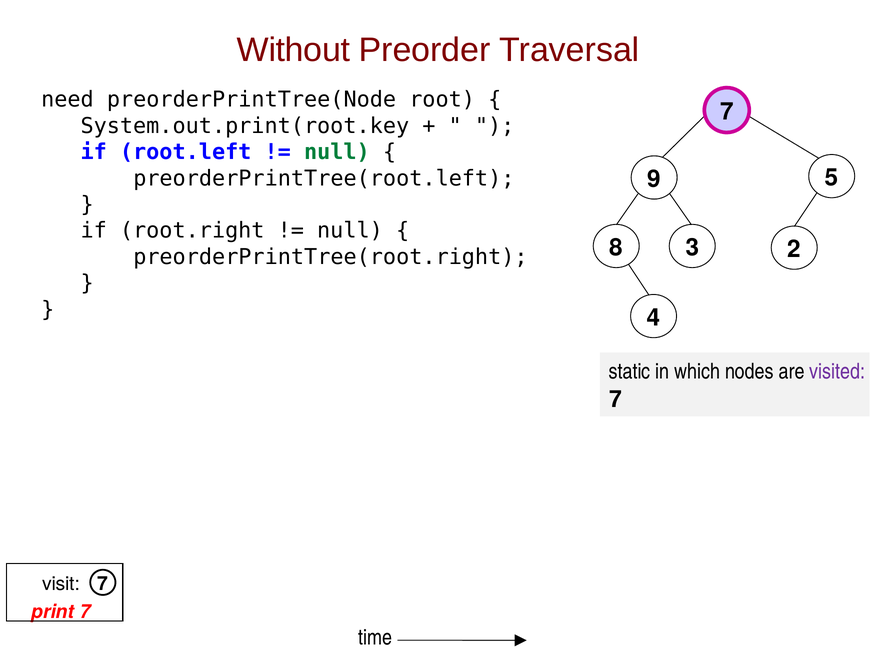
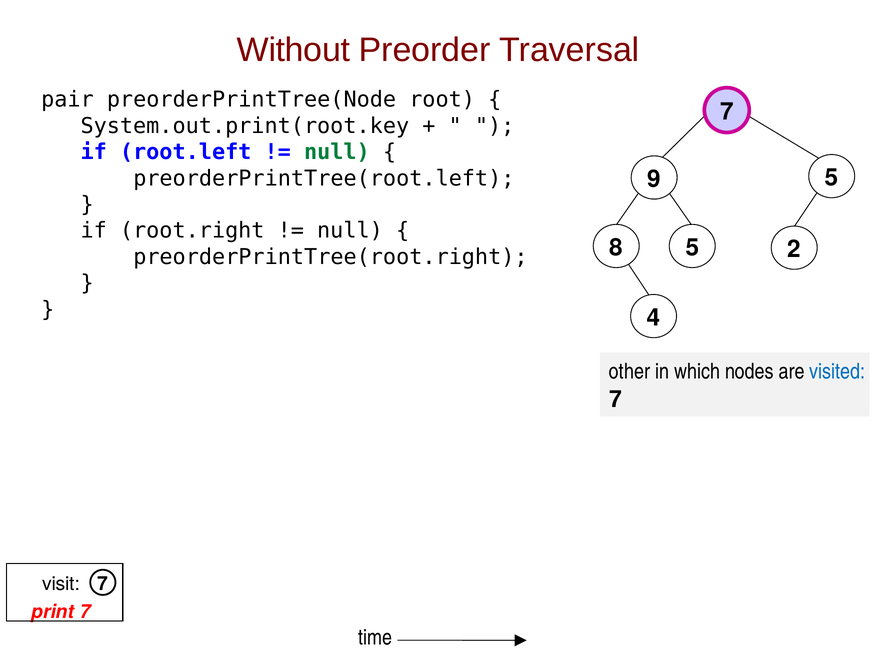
need: need -> pair (67, 100)
8 3: 3 -> 5 (692, 248)
static: static -> other (629, 372)
visited colour: purple -> blue (837, 372)
